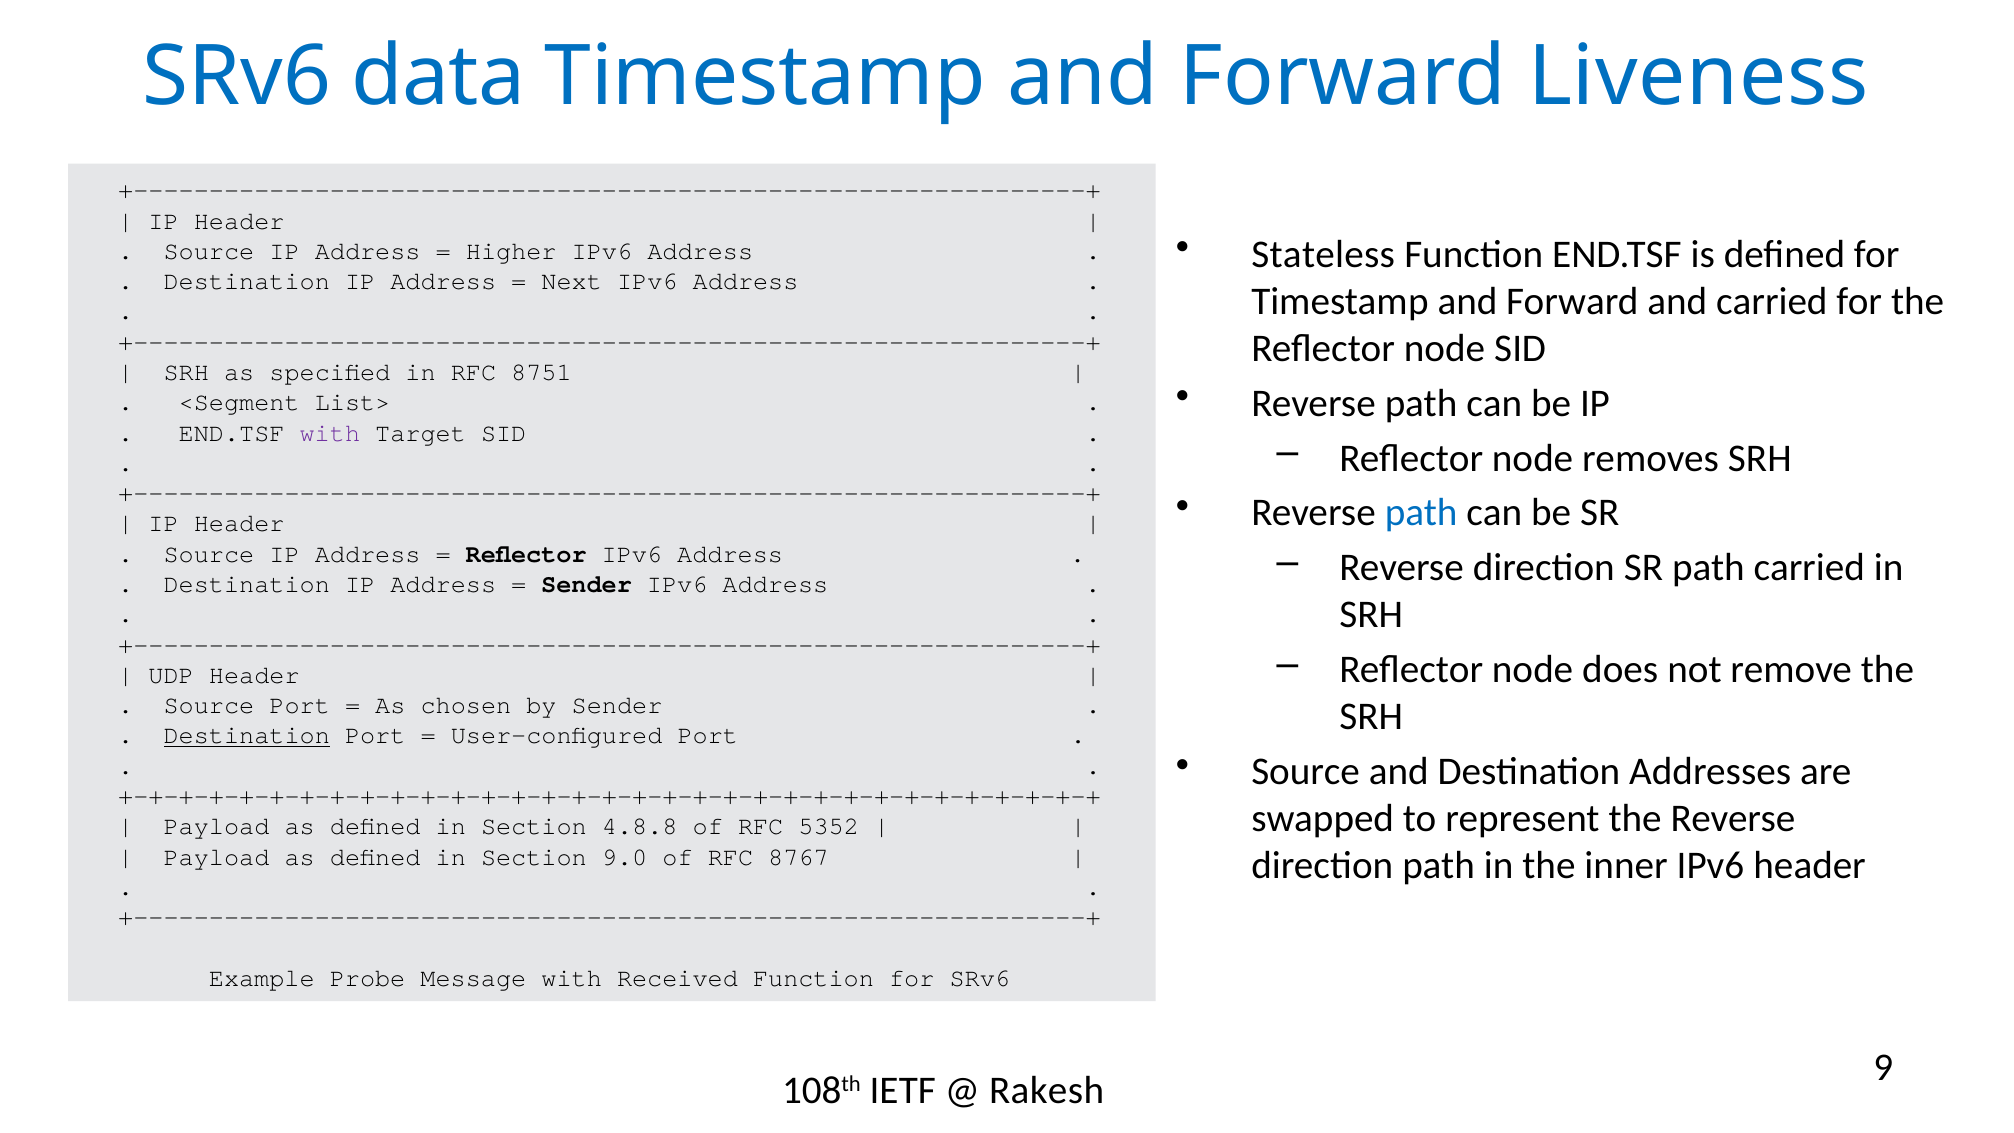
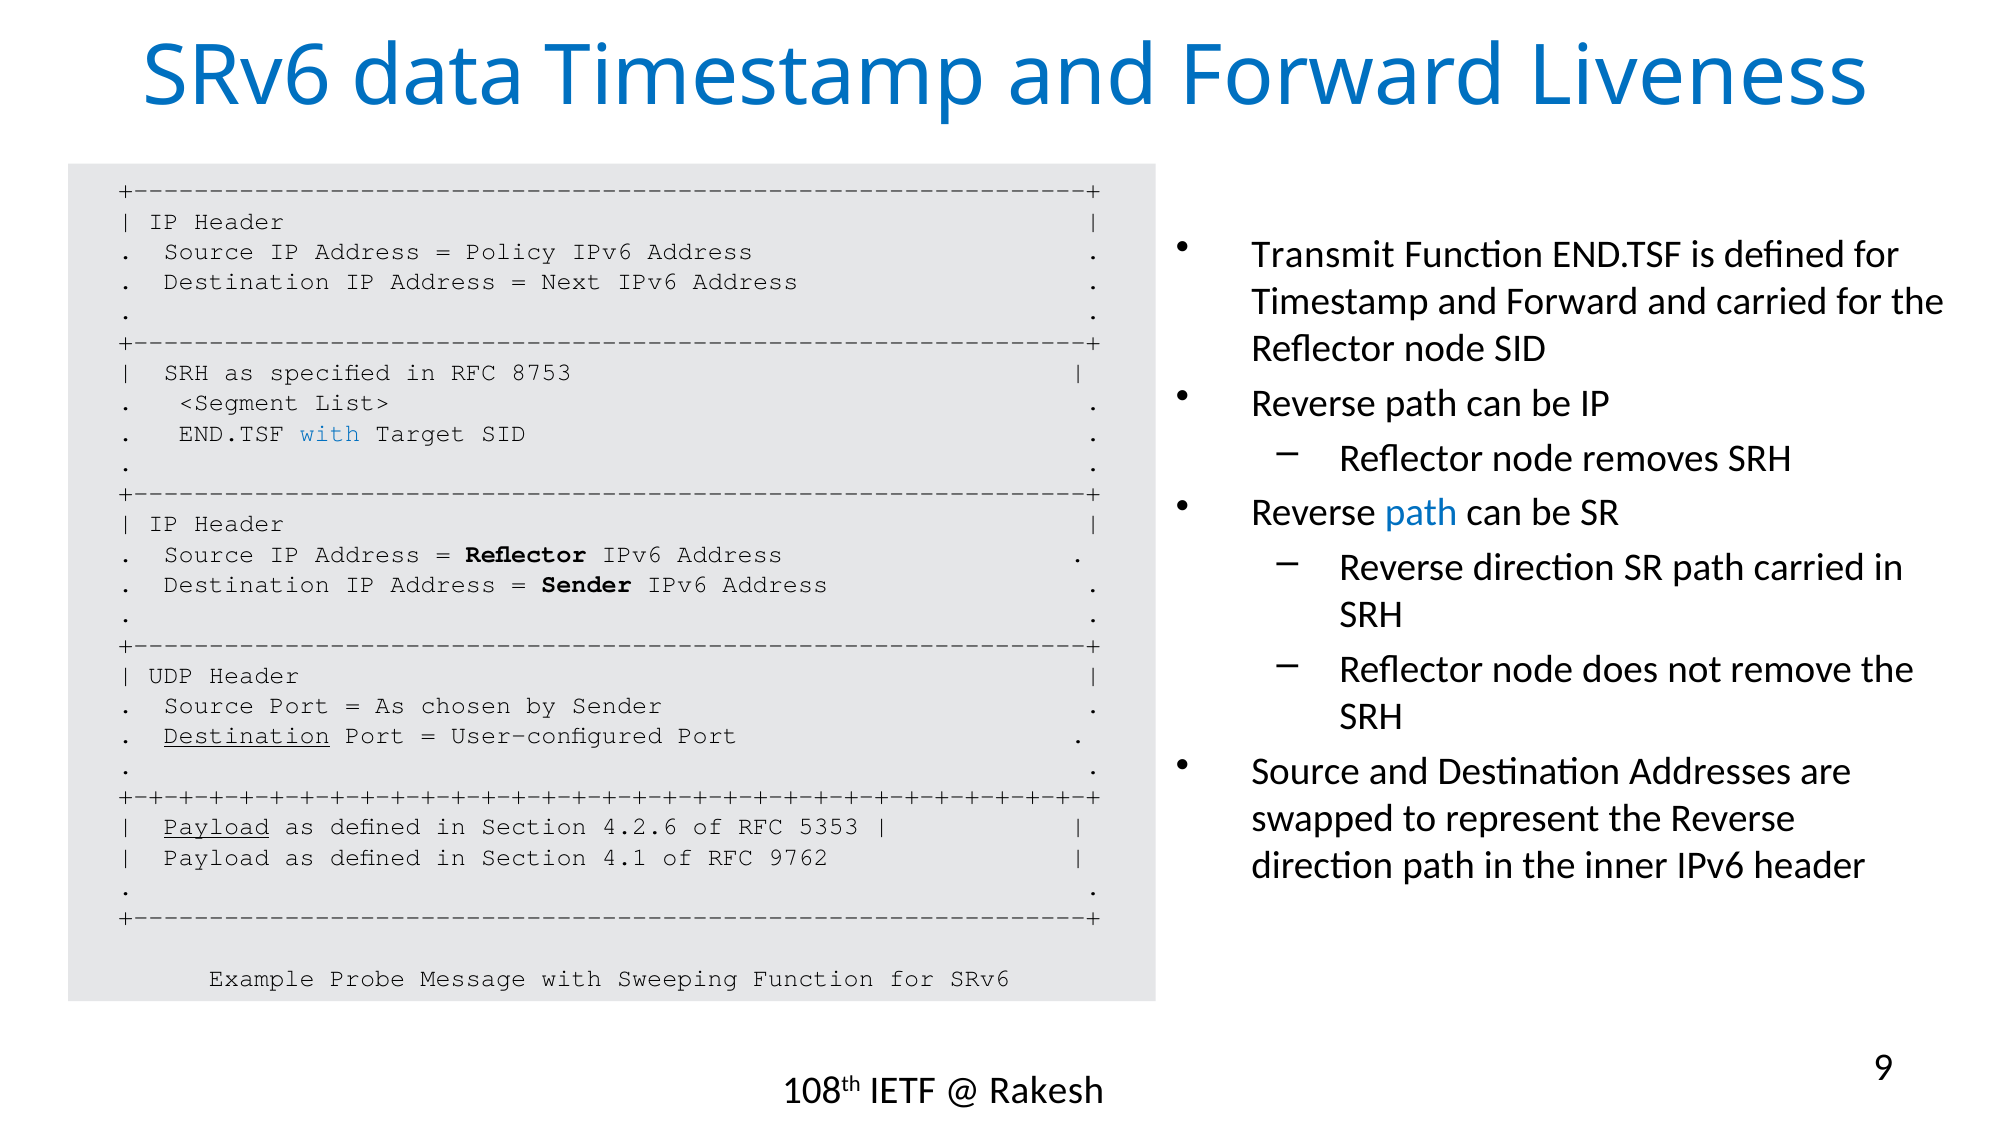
Stateless: Stateless -> Transmit (1323, 254)
Higher: Higher -> Policy (511, 251)
8751: 8751 -> 8753 (541, 372)
with colour: purple -> blue (330, 433)
Payload underline: none -> present (217, 826)
4.8.8: 4.8.8 -> 4.2.6 (640, 826)
5352: 5352 -> 5353 (829, 826)
9.0: 9.0 -> 4.1 (625, 857)
8767: 8767 -> 9762 (798, 857)
Received: Received -> Sweeping (677, 978)
